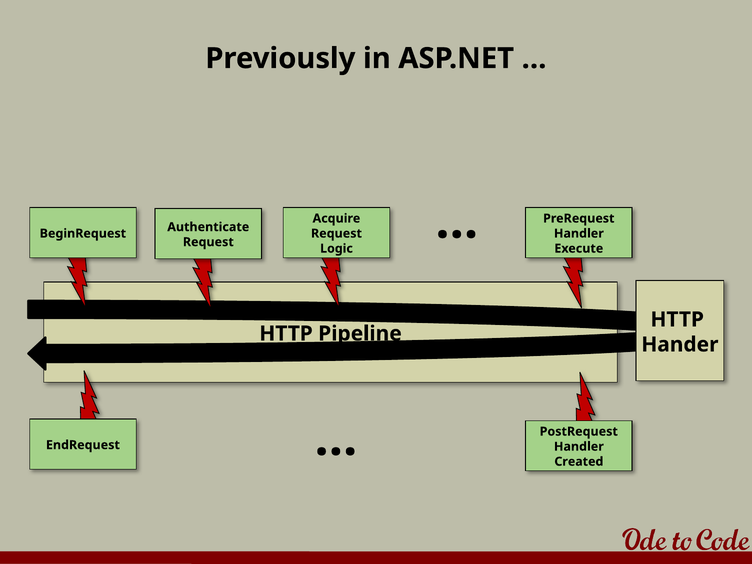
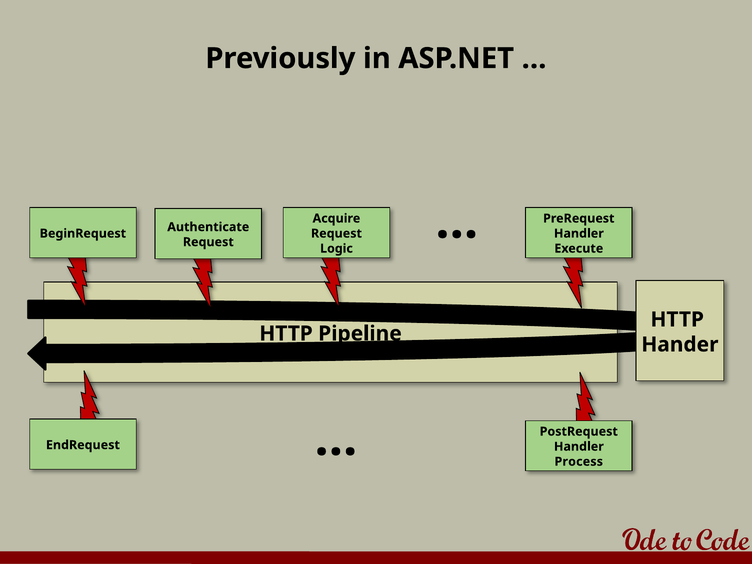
Created: Created -> Process (579, 462)
